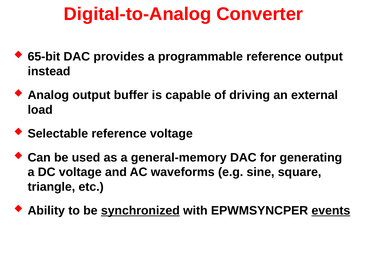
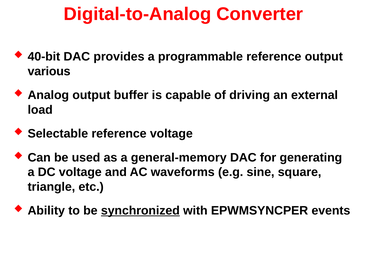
65-bit: 65-bit -> 40-bit (44, 57)
instead: instead -> various (49, 71)
events underline: present -> none (331, 211)
